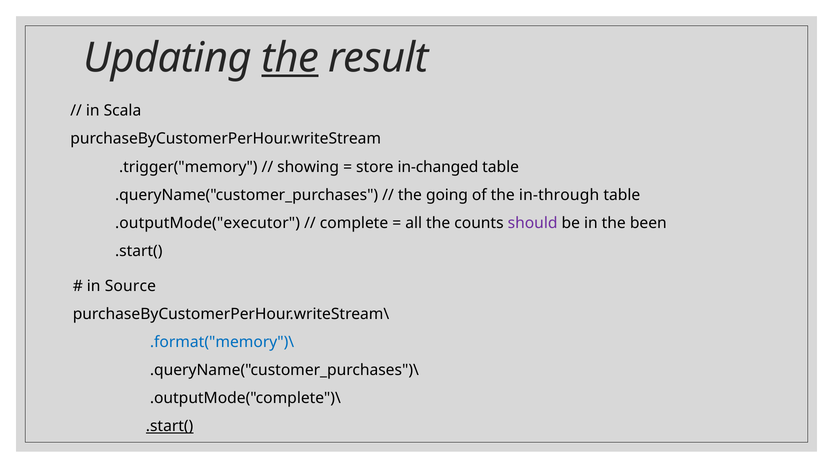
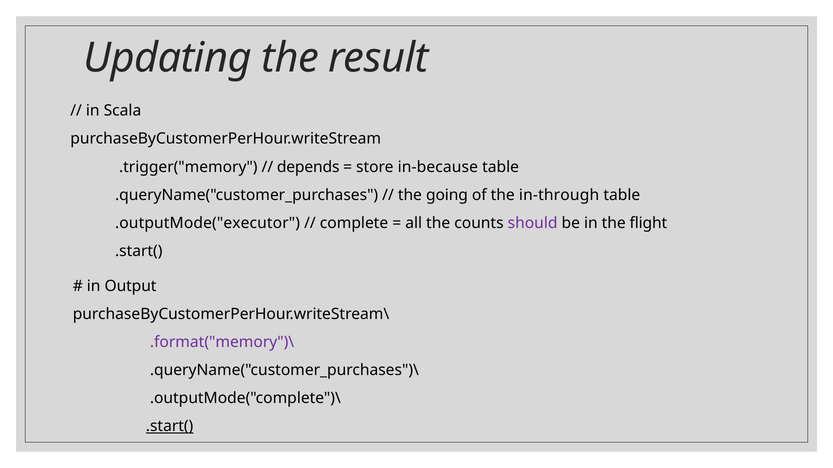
the underline: present -> none (290, 58)
showing: showing -> depends (308, 167)
in-changed: in-changed -> in-because (438, 167)
been: been -> flight (648, 223)
Source: Source -> Output (131, 286)
.format("memory")\ colour: blue -> purple (222, 342)
